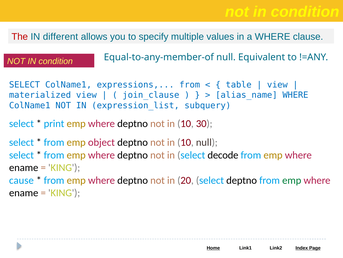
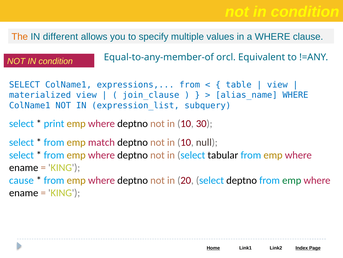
The colour: red -> orange (20, 37)
Equal-to-any-member-of null: null -> orcl (226, 57)
object: object -> match (101, 142)
decode: decode -> tabular (223, 155)
